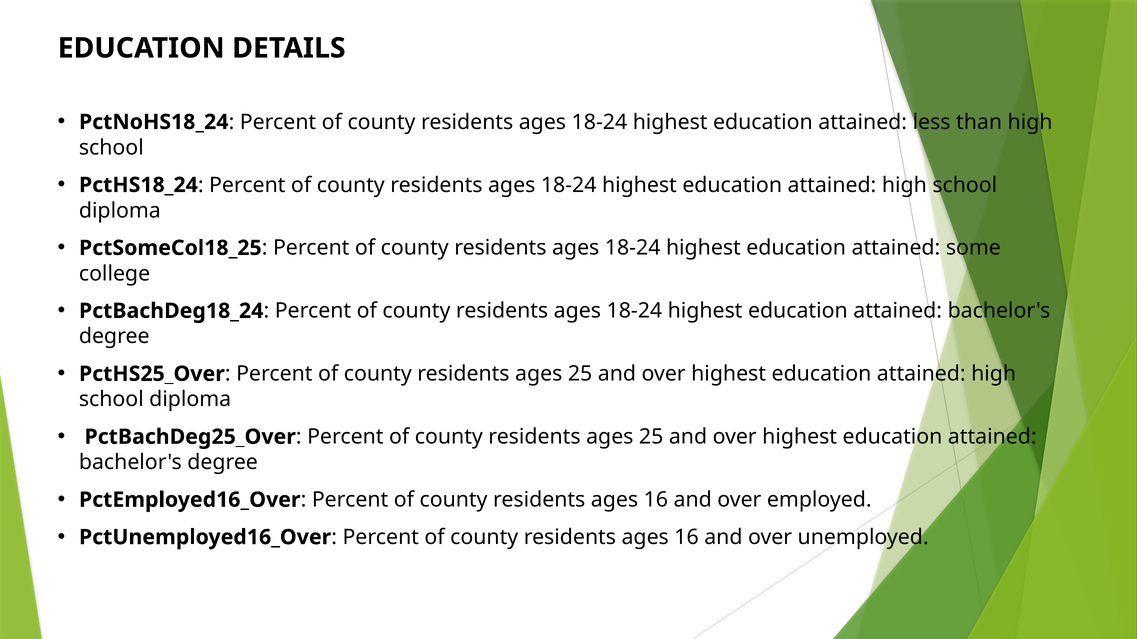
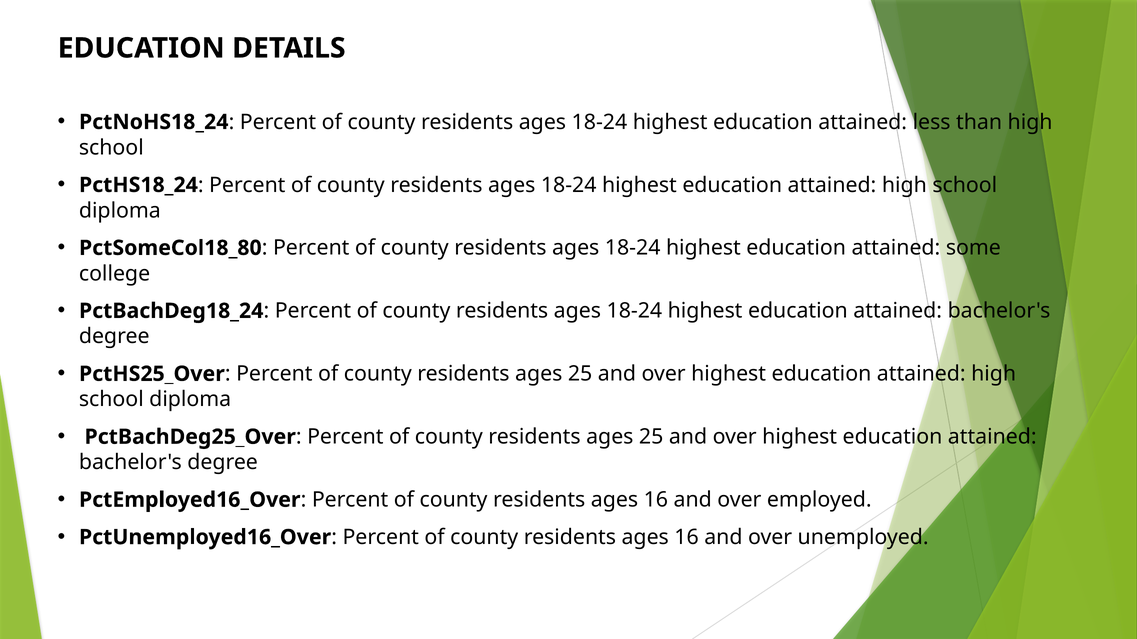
PctSomeCol18_25: PctSomeCol18_25 -> PctSomeCol18_80 (170, 248)
